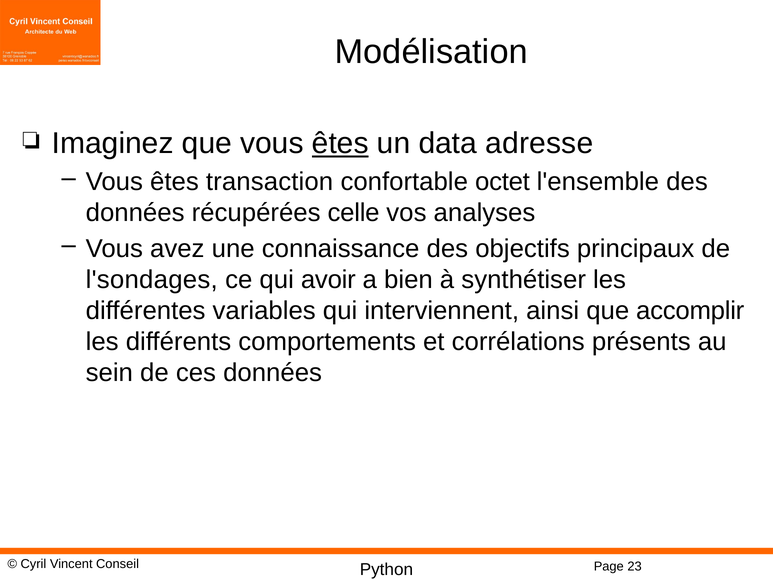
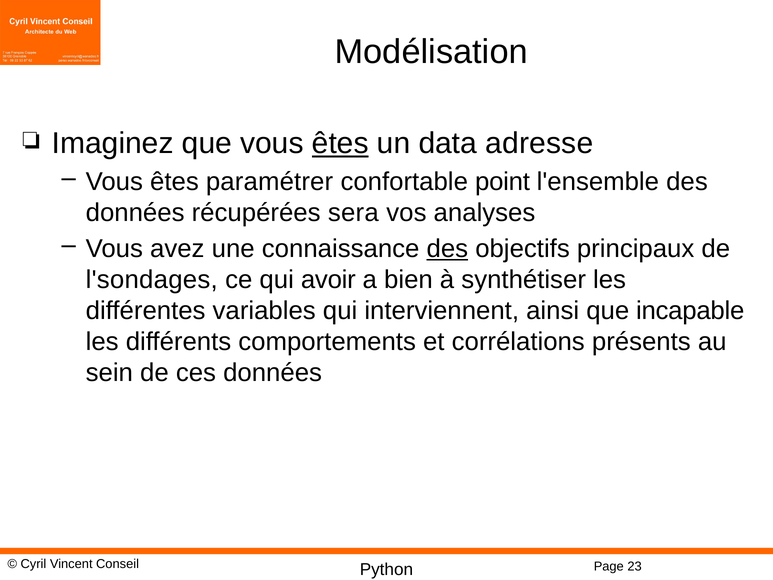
transaction: transaction -> paramétrer (270, 182)
octet: octet -> point (502, 182)
celle: celle -> sera (353, 213)
des underline: none -> present (447, 249)
accomplir: accomplir -> incapable (690, 311)
